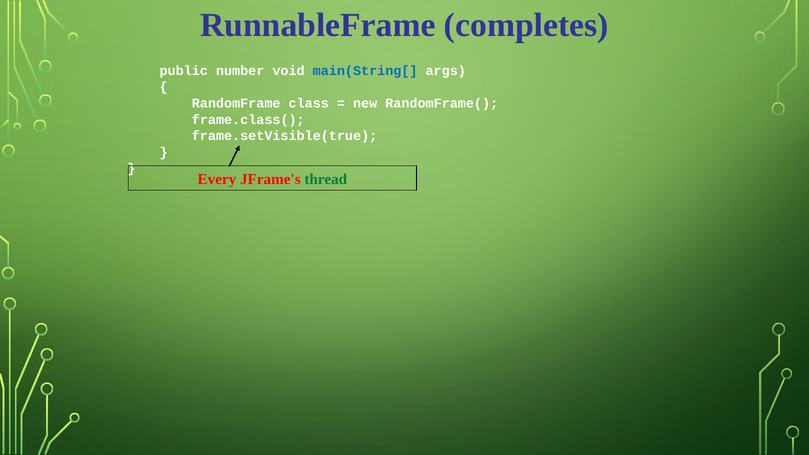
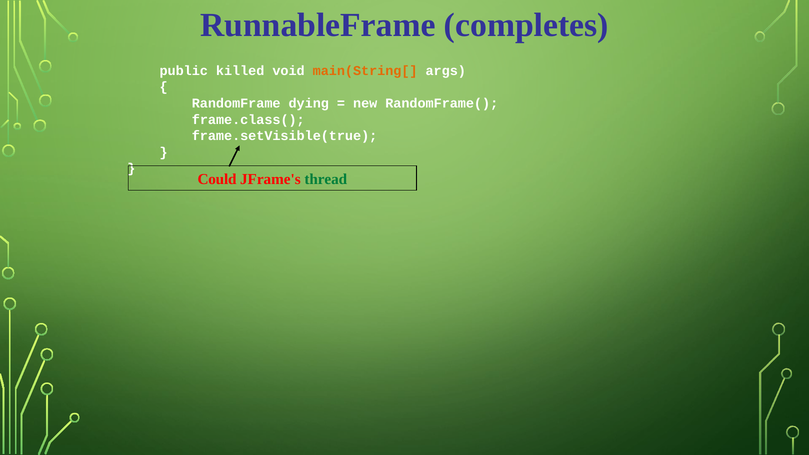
number: number -> killed (240, 71)
main(String[ colour: blue -> orange (365, 71)
class: class -> dying (309, 103)
Every: Every -> Could (217, 179)
